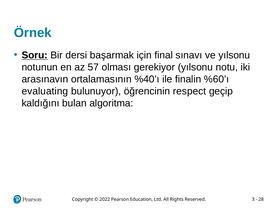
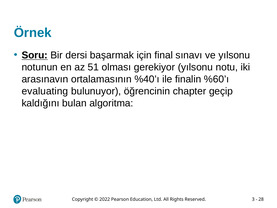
57: 57 -> 51 (93, 67)
respect: respect -> chapter (190, 91)
